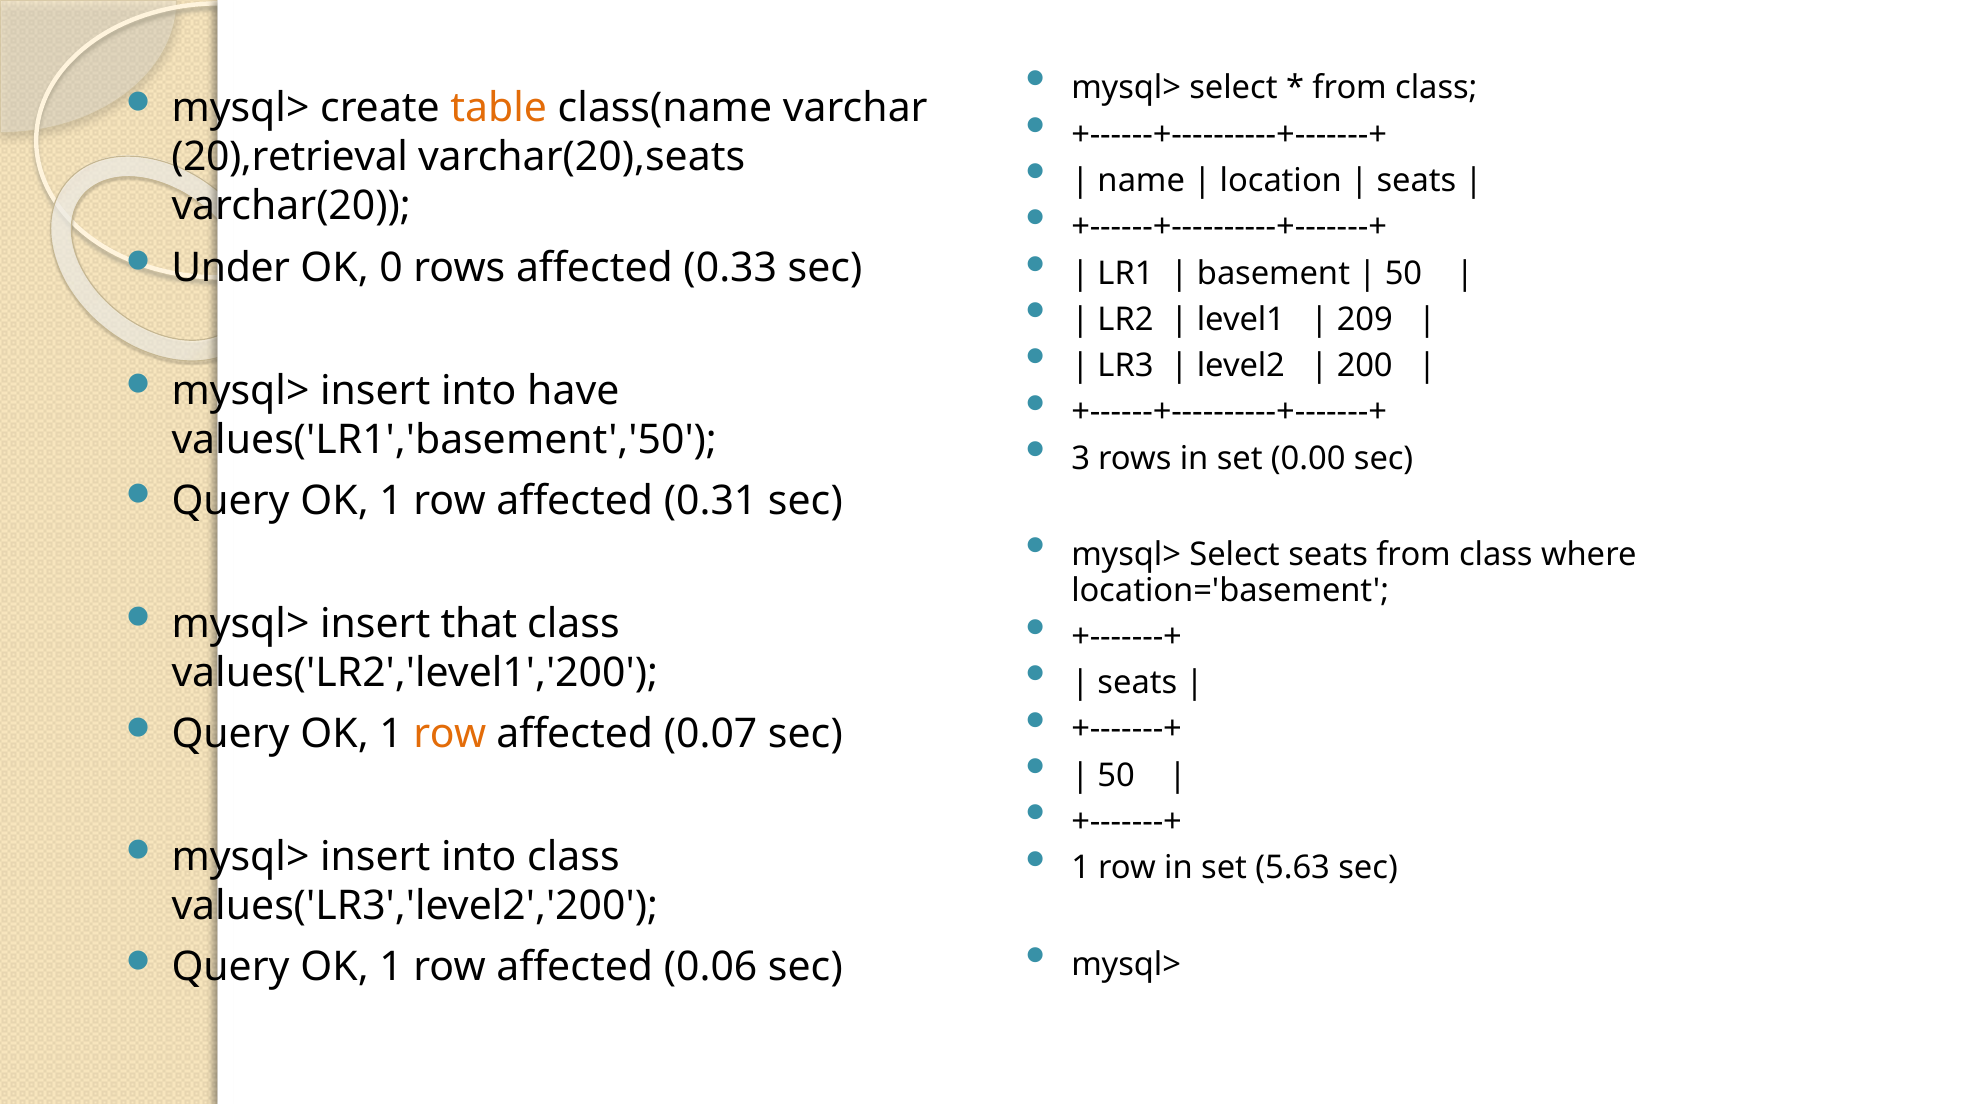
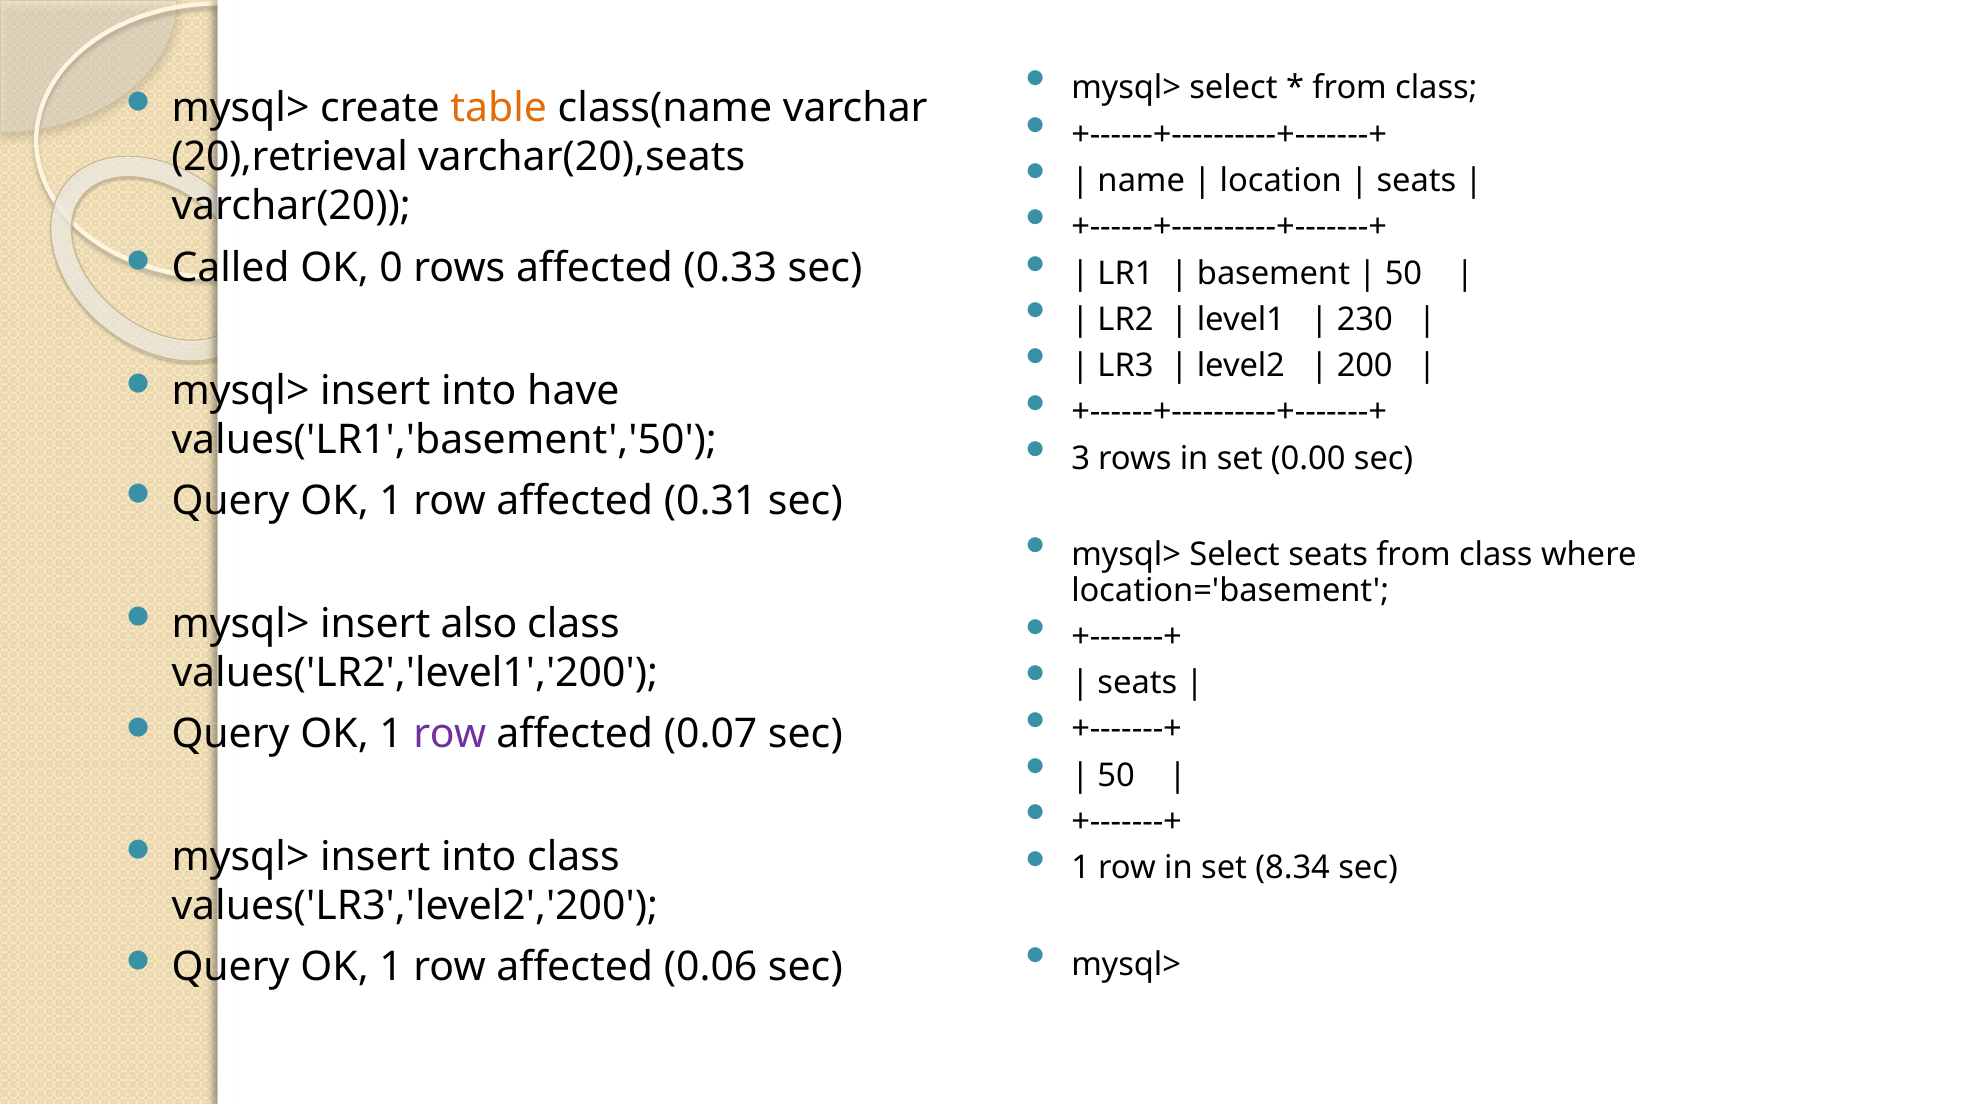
Under: Under -> Called (231, 268)
209: 209 -> 230 (1365, 320)
that: that -> also (479, 624)
row colour: orange -> purple (450, 734)
5.63: 5.63 -> 8.34 (1293, 868)
